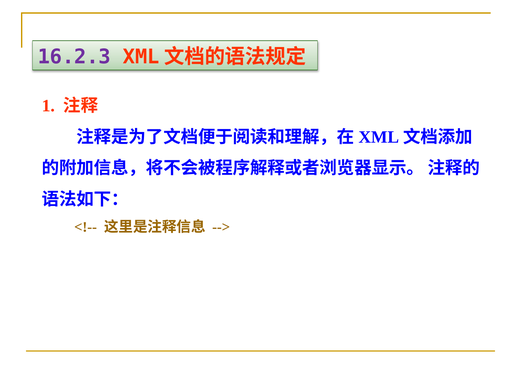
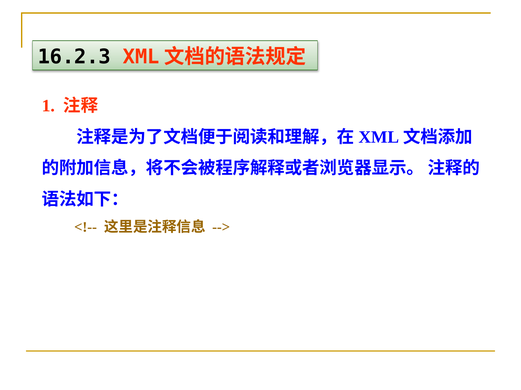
16.2.3 colour: purple -> black (74, 57)
